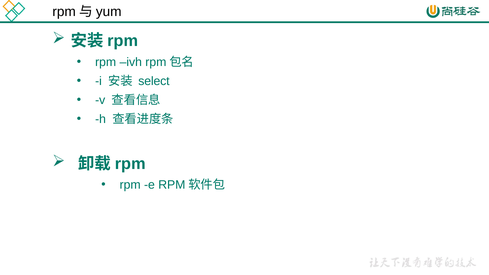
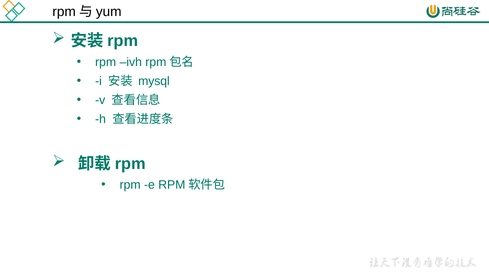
select: select -> mysql (154, 81)
